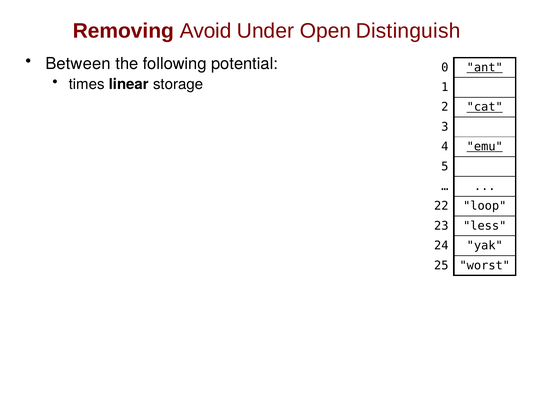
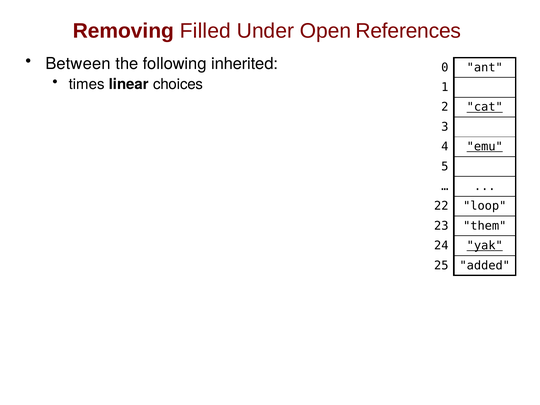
Avoid: Avoid -> Filled (205, 31)
Distinguish: Distinguish -> References (408, 31)
potential: potential -> inherited (245, 64)
ant underline: present -> none (485, 67)
storage: storage -> choices (178, 84)
less: less -> them (485, 226)
yak underline: none -> present (485, 246)
worst: worst -> added (485, 265)
